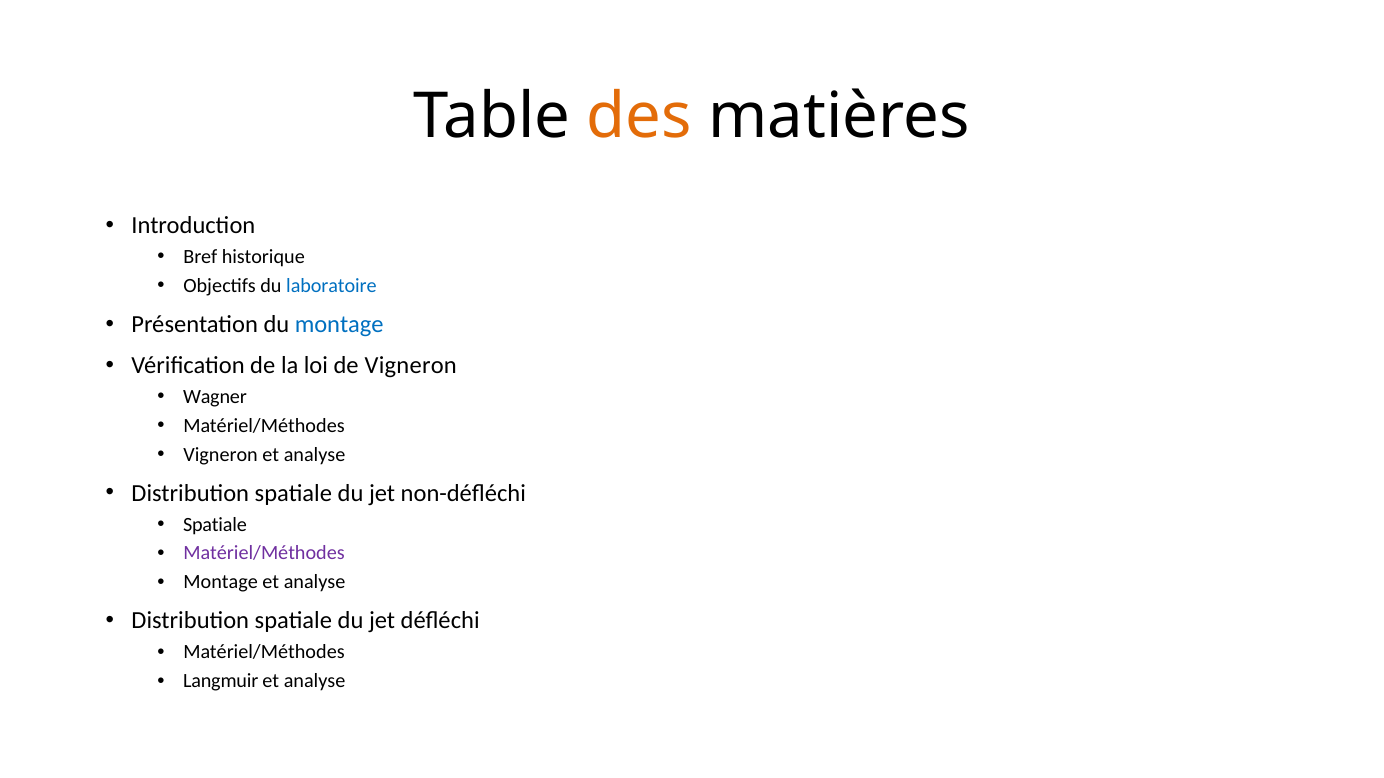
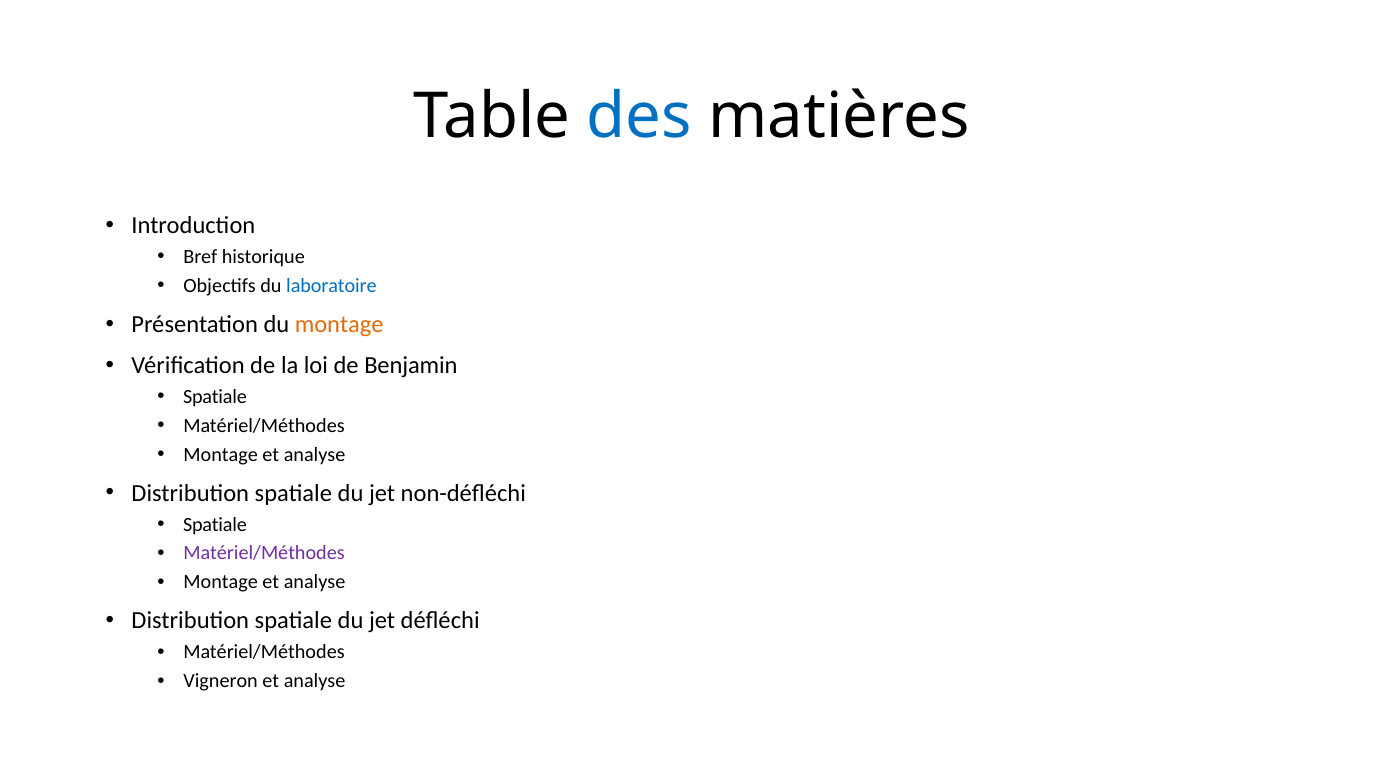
des colour: orange -> blue (640, 116)
montage colour: blue -> orange (339, 324)
de Vigneron: Vigneron -> Benjamin (411, 365)
Wagner: Wagner -> Spatiale (215, 397)
Vigneron: Vigneron -> Montage (221, 455)
Langmuir: Langmuir -> Vigneron (221, 682)
